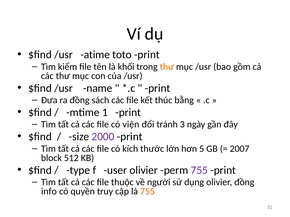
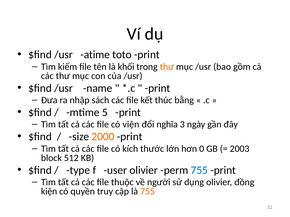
ra đồng: đồng -> nhập (80, 100)
1: 1 -> 5 (105, 113)
tránh: tránh -> nghĩa (167, 125)
2000 colour: purple -> orange (103, 137)
5: 5 -> 0 (202, 149)
2007: 2007 -> 2003 (240, 149)
755 colour: purple -> blue (199, 171)
info: info -> kiện (49, 192)
